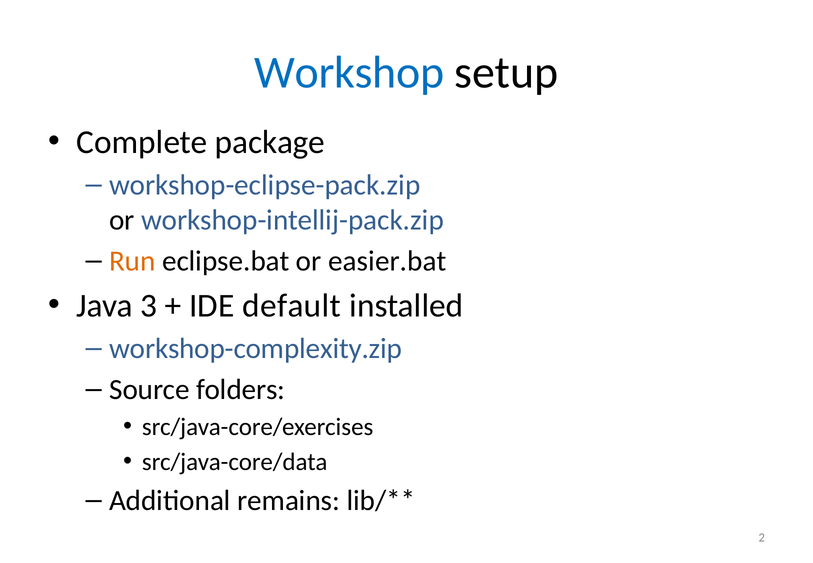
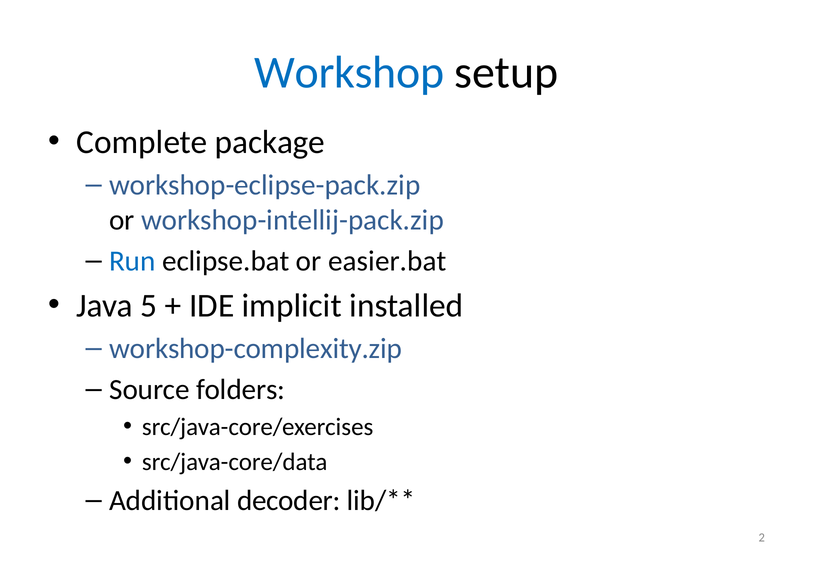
Run colour: orange -> blue (132, 261)
3: 3 -> 5 (149, 306)
default: default -> implicit (292, 306)
remains: remains -> decoder (289, 500)
